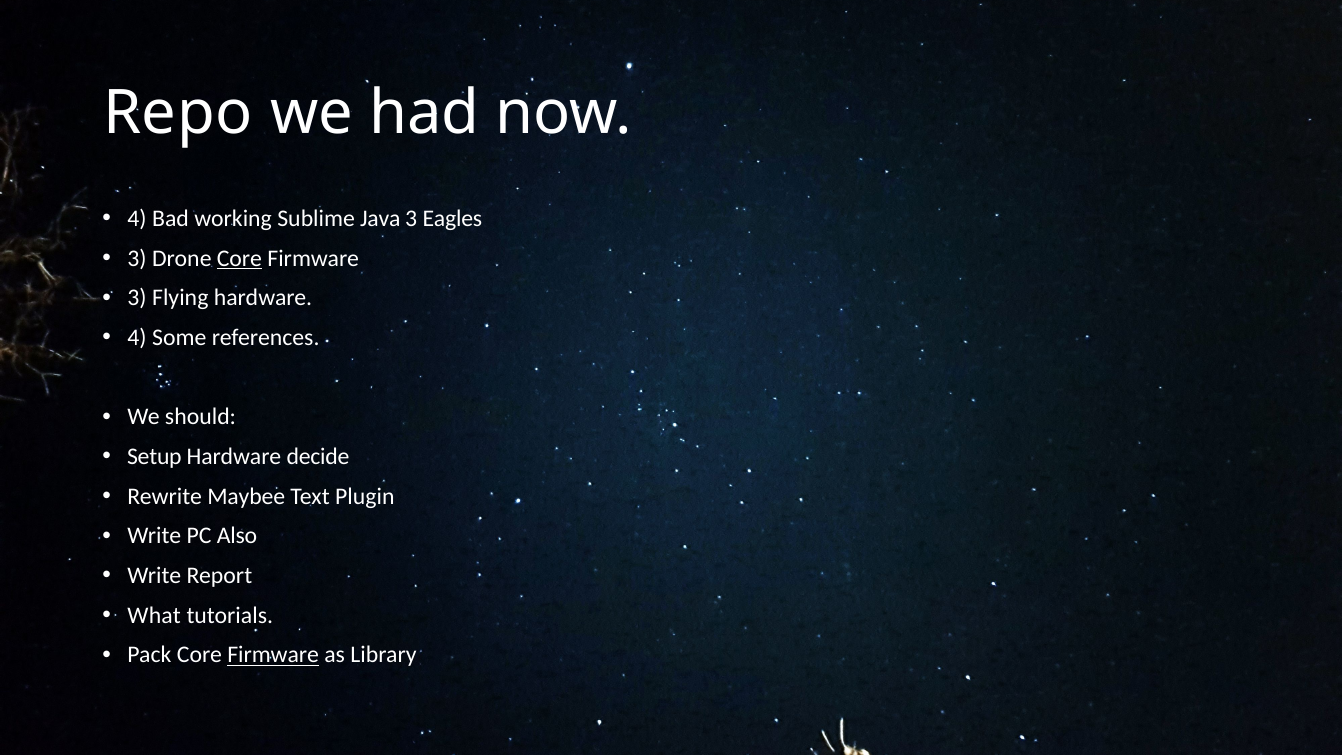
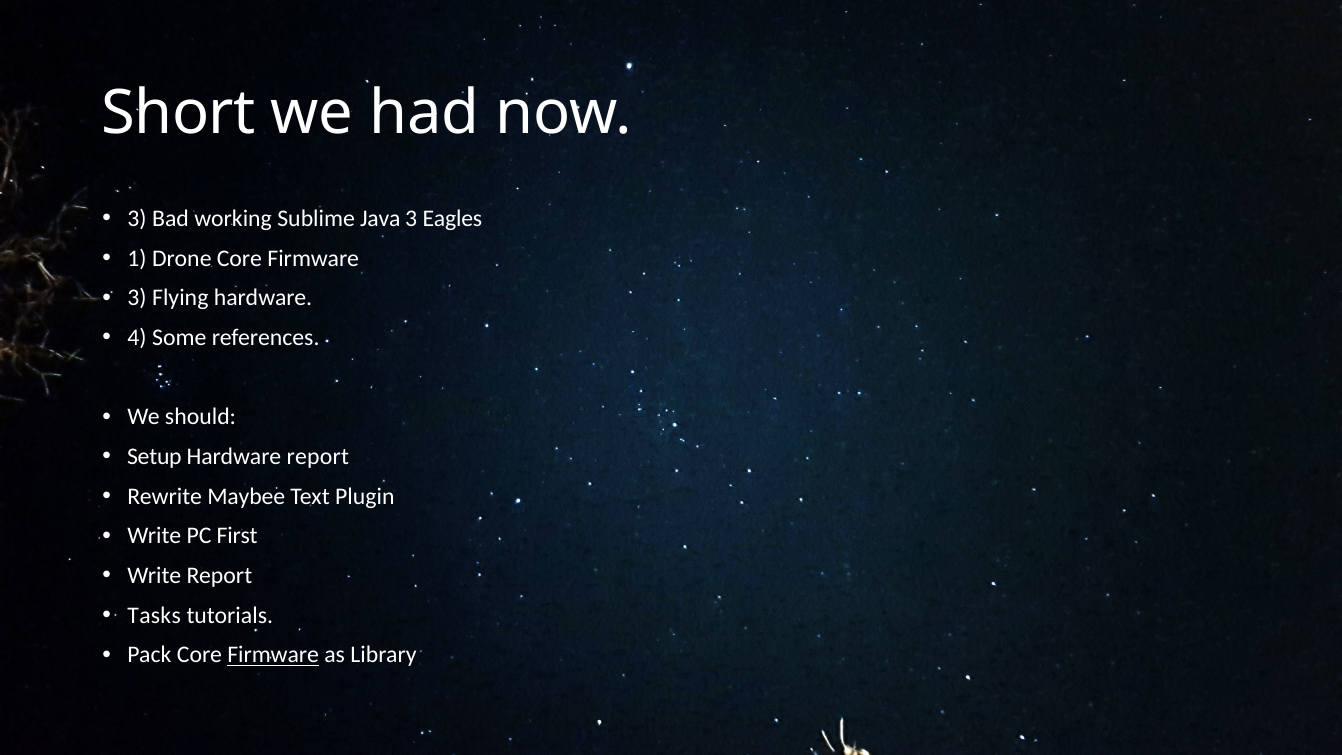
Repo: Repo -> Short (179, 113)
4: 4 -> 3 (137, 219)
3: 3 -> 1 (137, 258)
Core underline: present -> none (239, 258)
Hardware decide: decide -> report (318, 457)
Also: Also -> First (237, 536)
What: What -> Tasks (154, 615)
